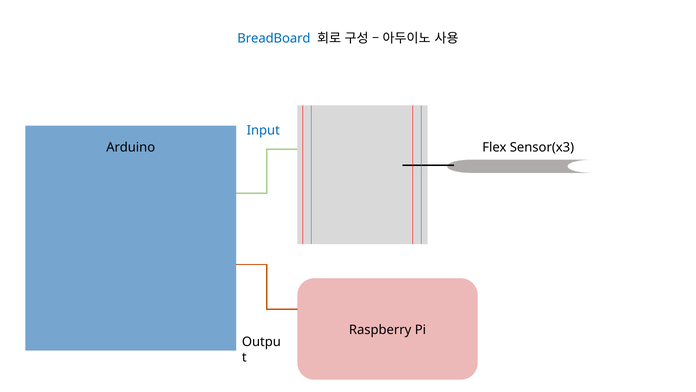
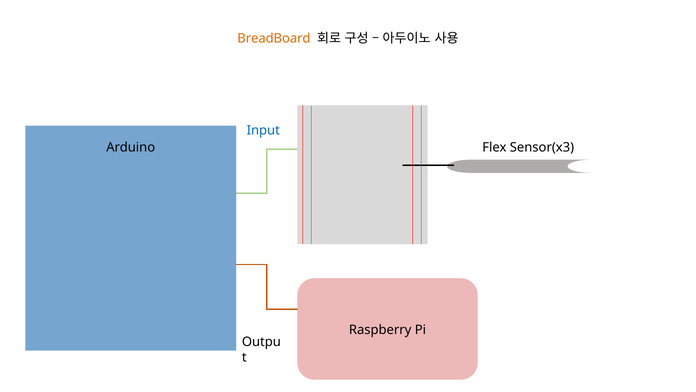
BreadBoard colour: blue -> orange (274, 38)
